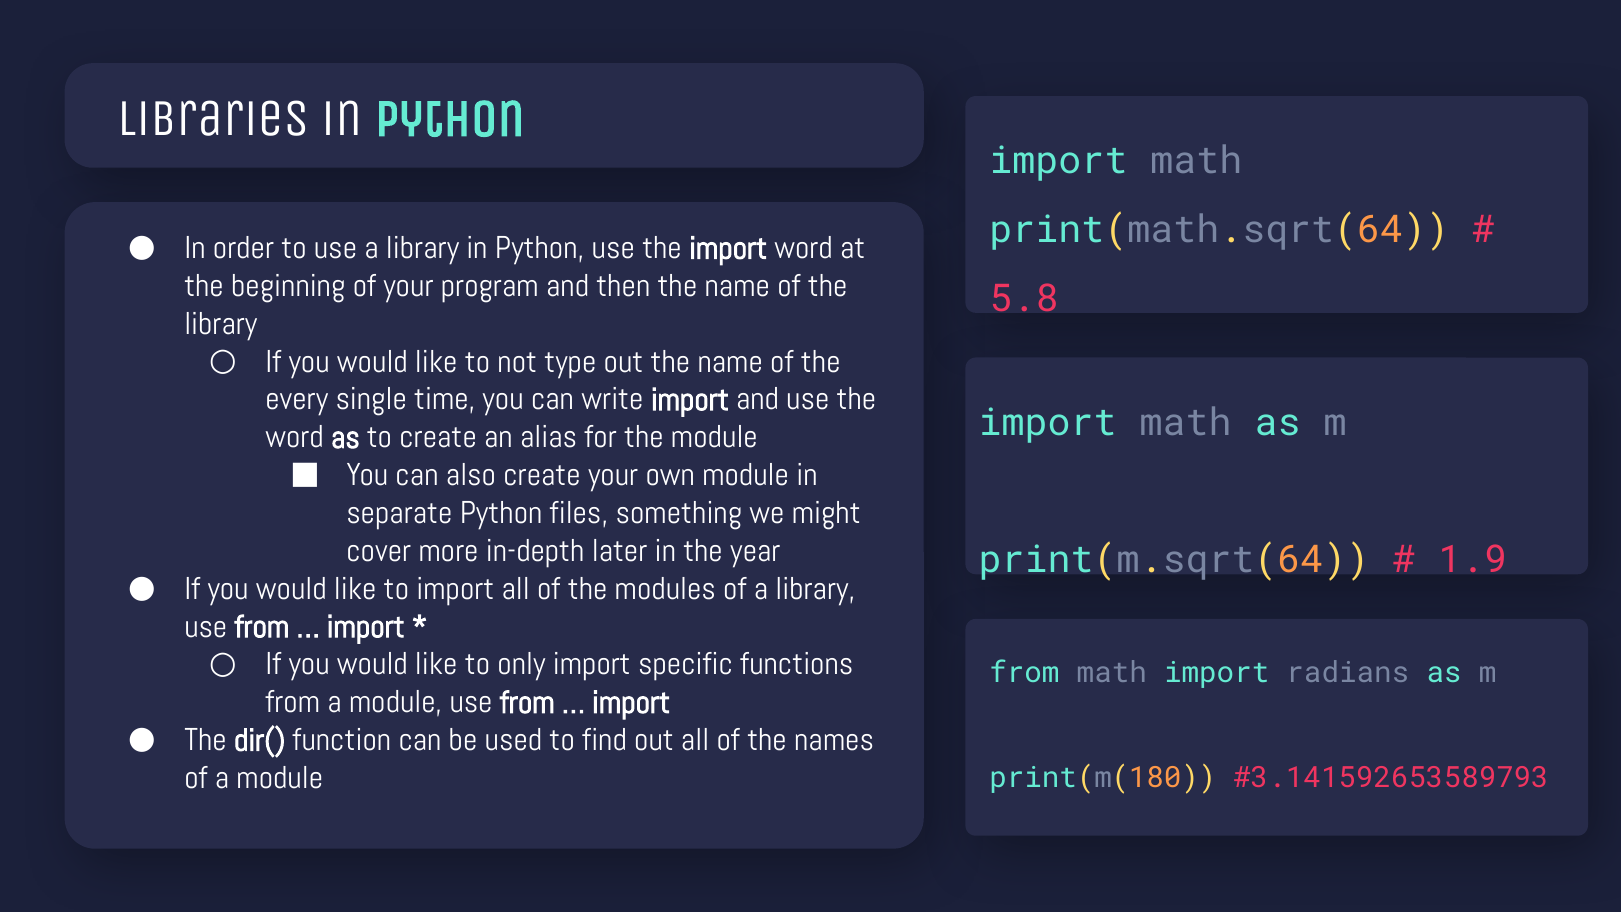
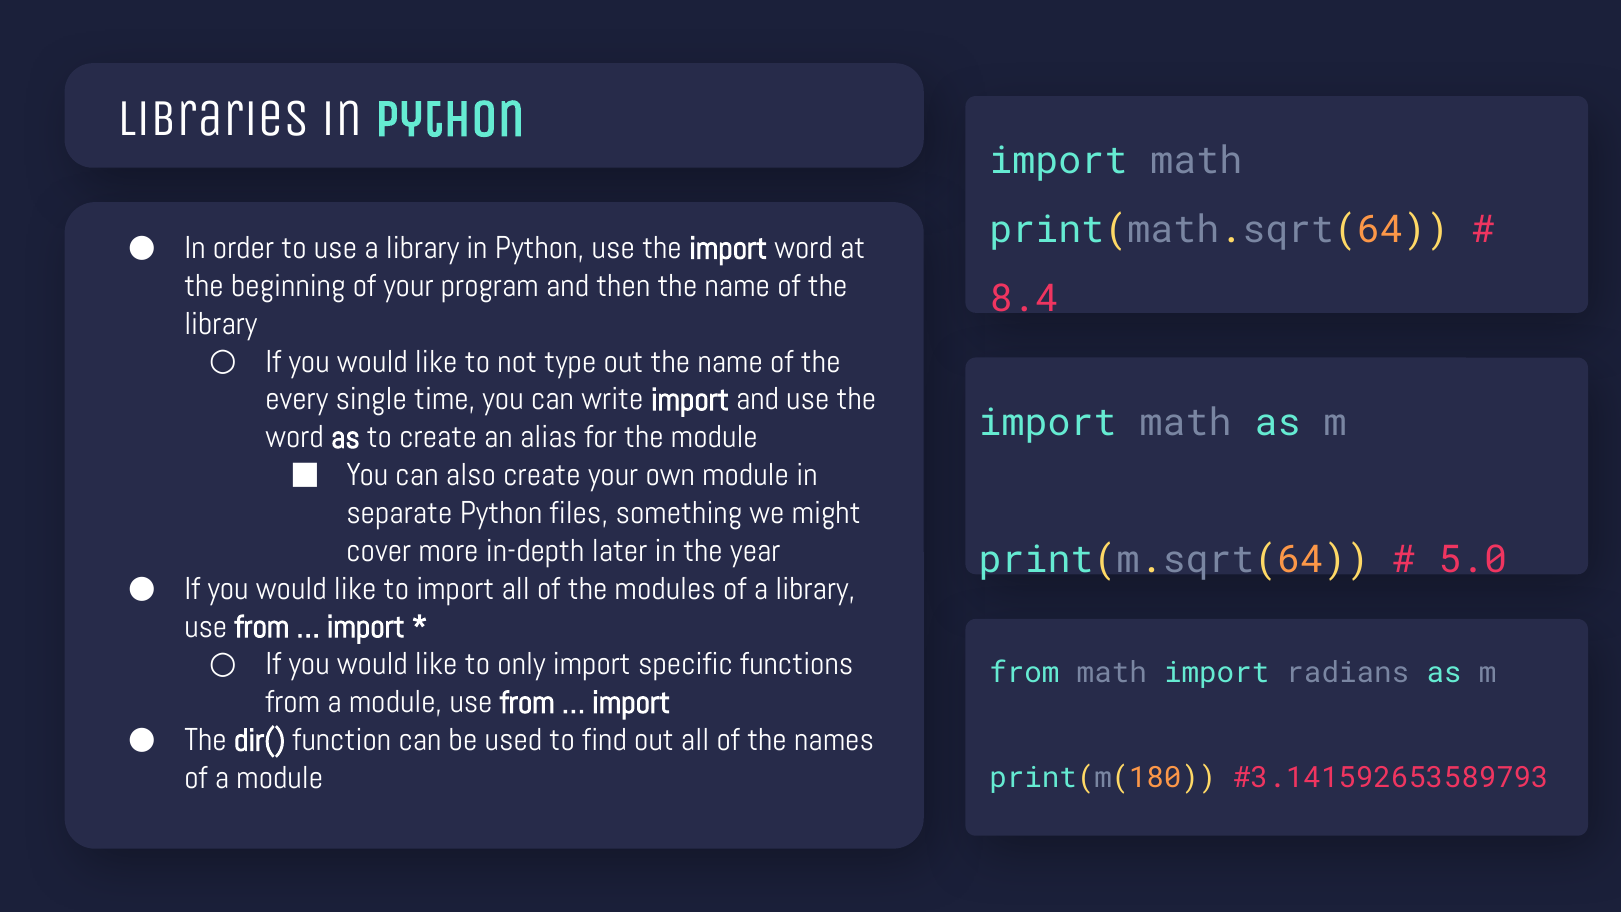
5.8: 5.8 -> 8.4 (1024, 299)
1.9: 1.9 -> 5.0 (1473, 560)
